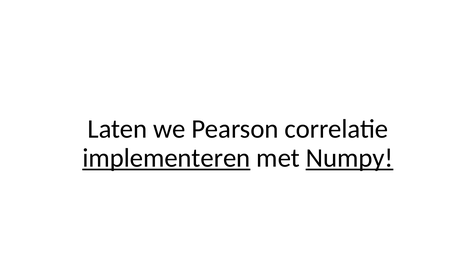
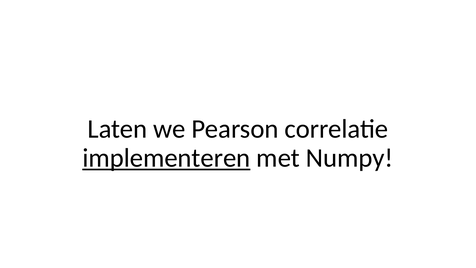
Numpy underline: present -> none (350, 158)
